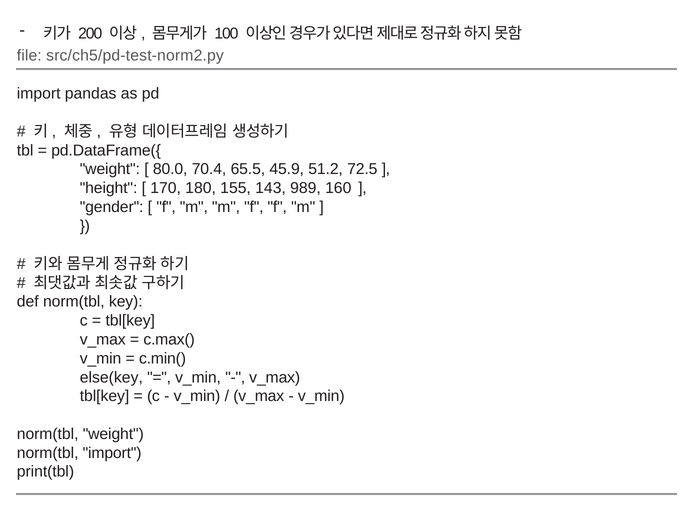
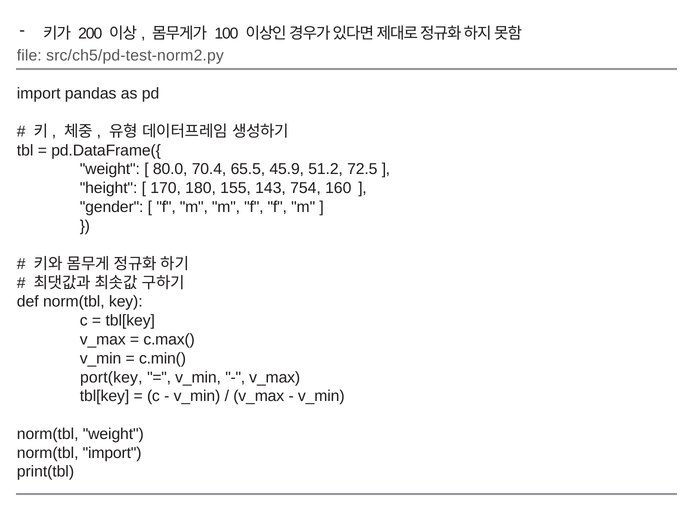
989: 989 -> 754 (305, 188)
else(key: else(key -> port(key (111, 377)
